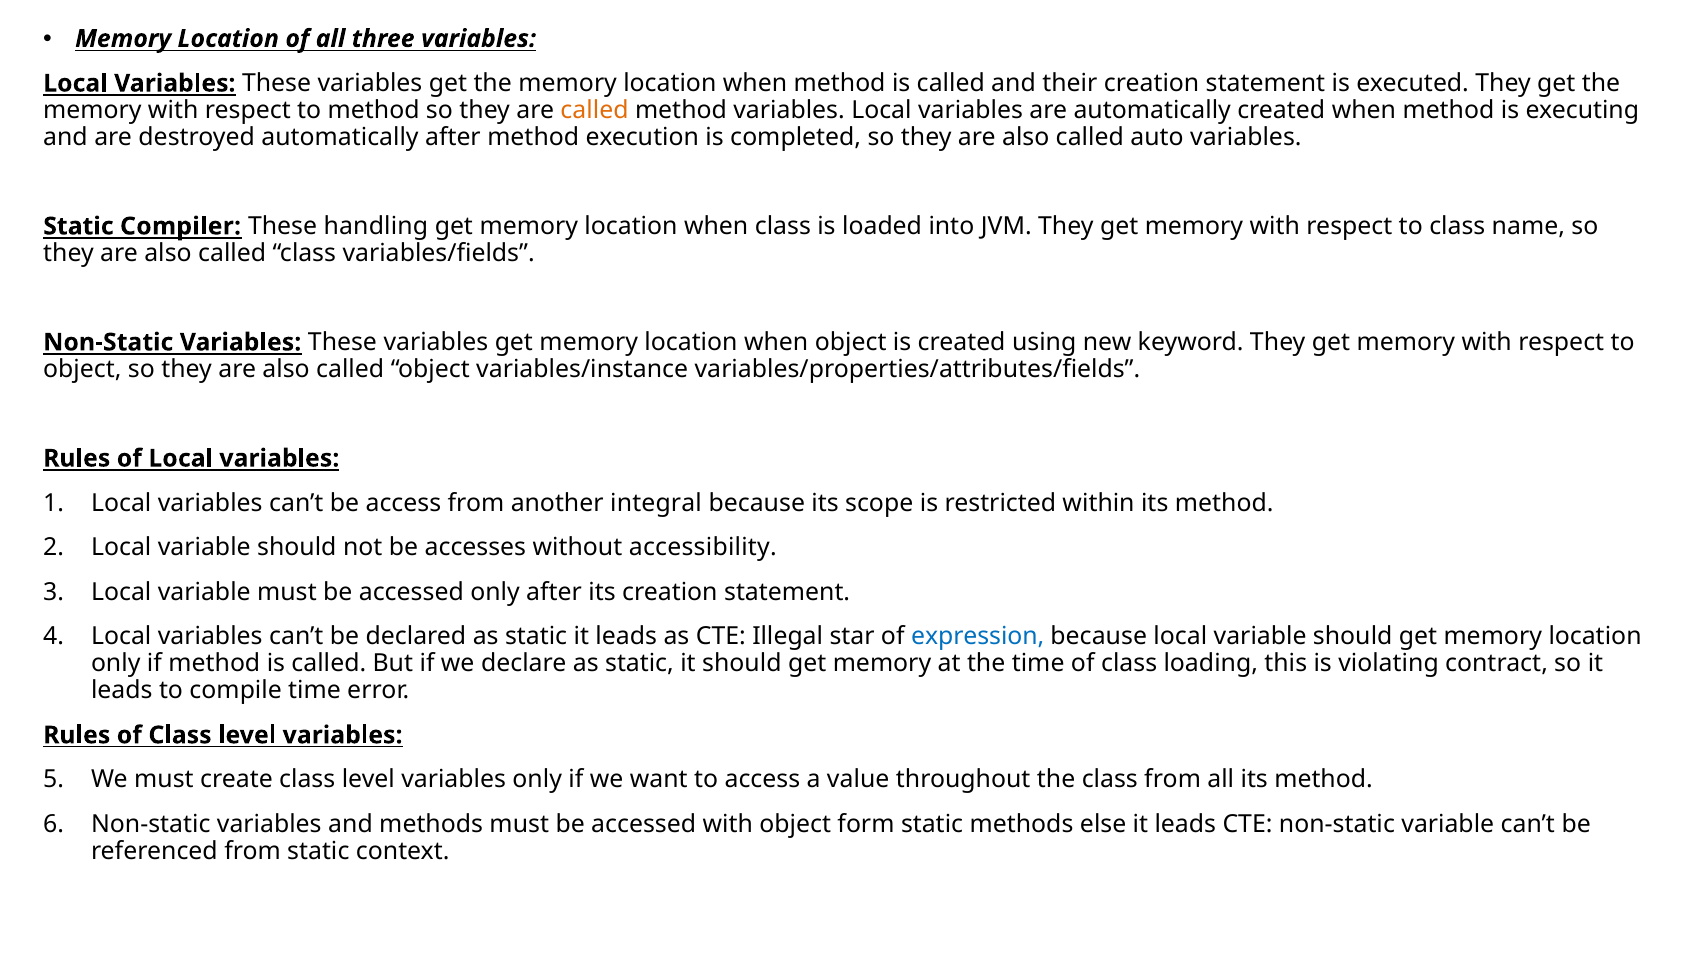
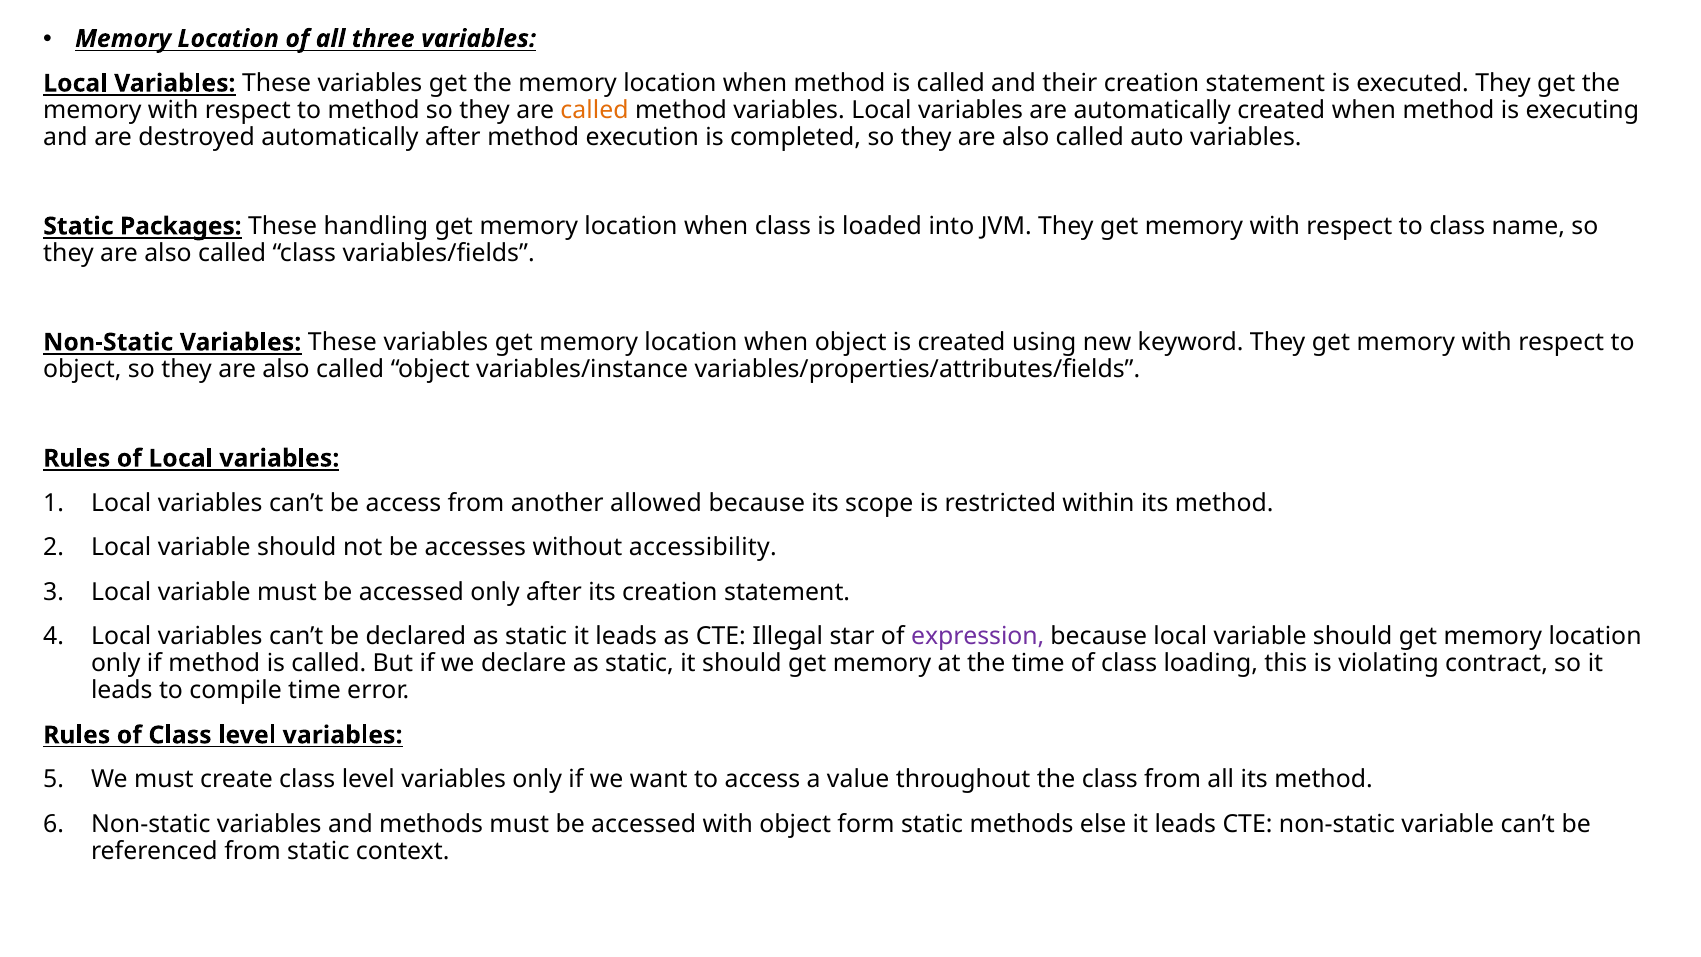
Compiler: Compiler -> Packages (181, 226)
integral: integral -> allowed (656, 503)
expression colour: blue -> purple (978, 637)
